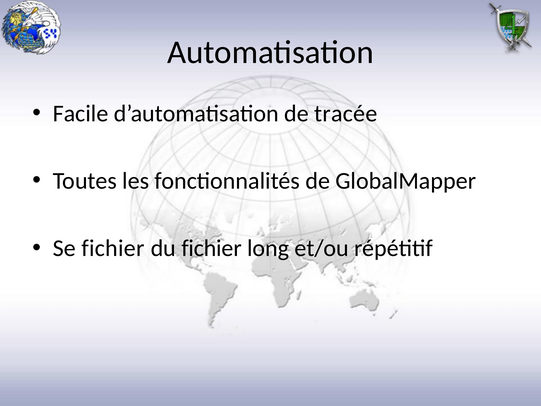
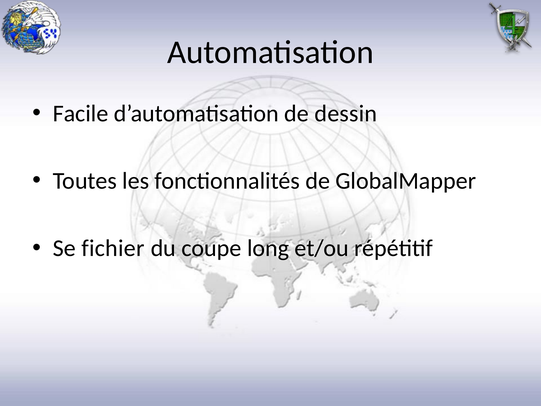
tracée: tracée -> dessin (346, 113)
du fichier: fichier -> coupe (211, 248)
